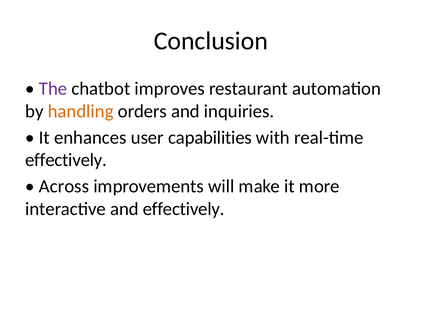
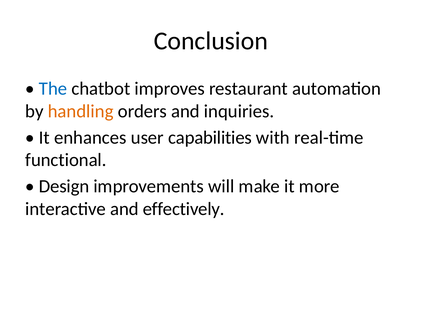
The colour: purple -> blue (53, 89)
effectively: effectively -> functional (66, 160)
Across: Across -> Design (64, 186)
